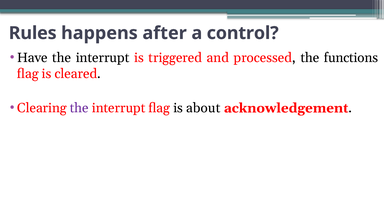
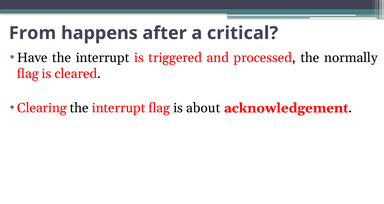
Rules: Rules -> From (33, 33)
control: control -> critical (242, 33)
functions: functions -> normally (351, 58)
the colour: purple -> black (79, 108)
